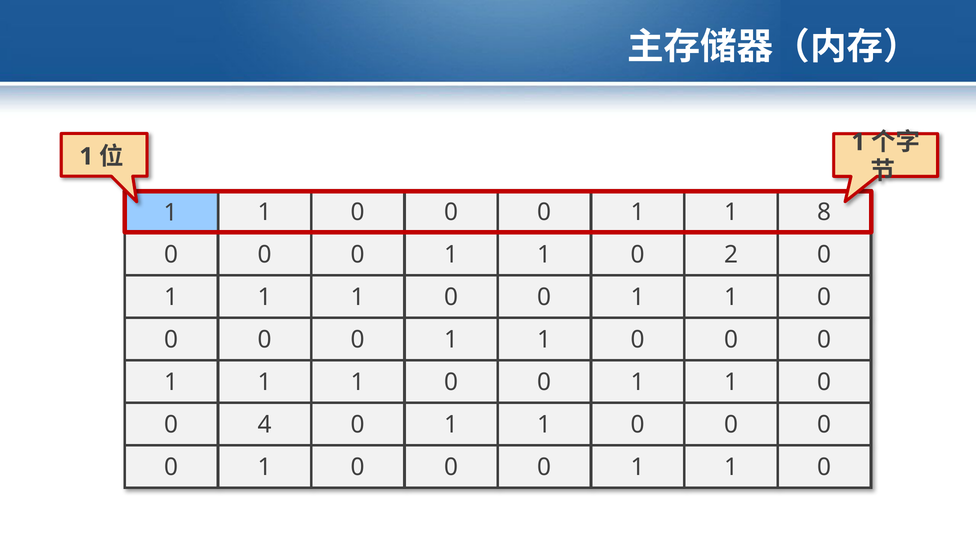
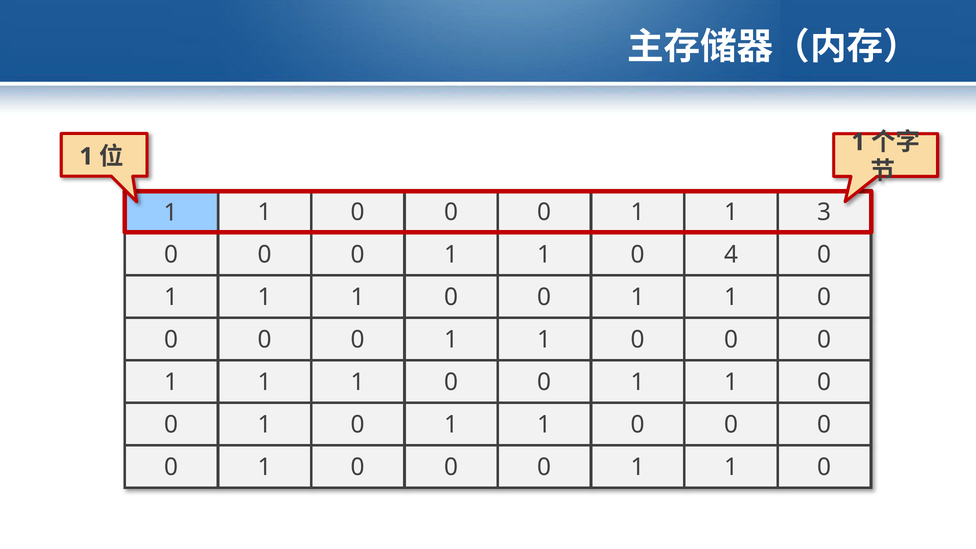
8: 8 -> 3 (824, 212)
2: 2 -> 4 (731, 255)
4: 4 -> 1 (265, 425)
